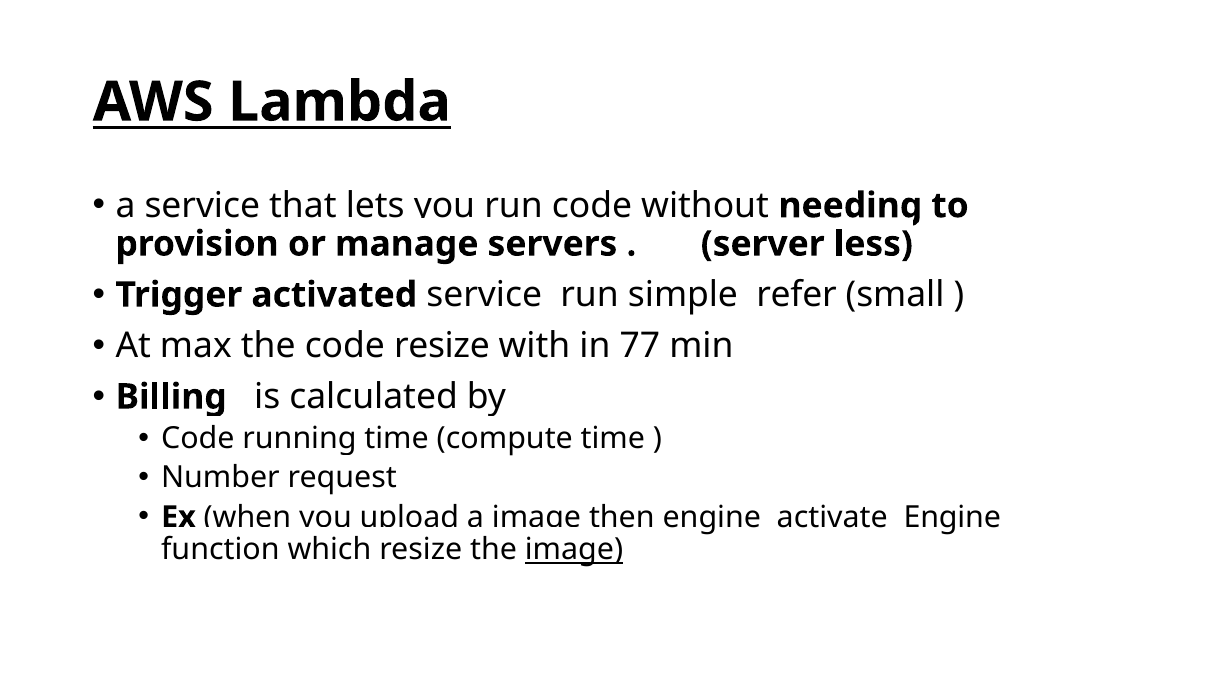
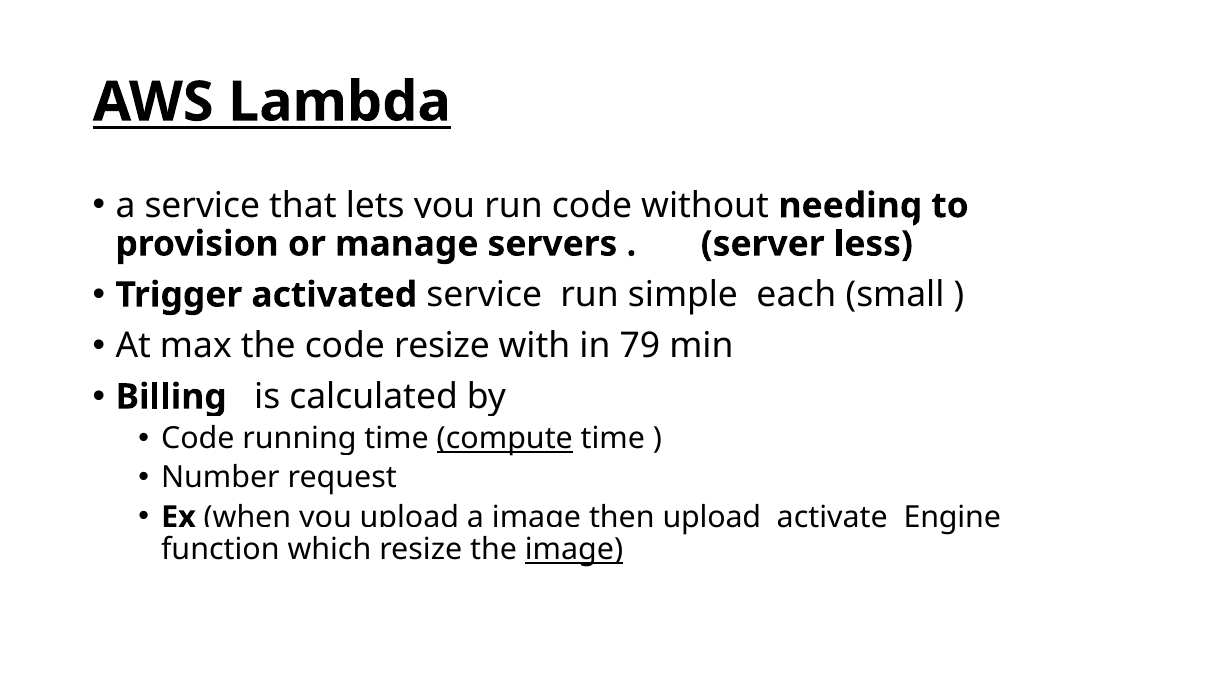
refer: refer -> each (796, 295)
77: 77 -> 79 (640, 346)
compute underline: none -> present (505, 439)
engine: engine -> upload (712, 517)
